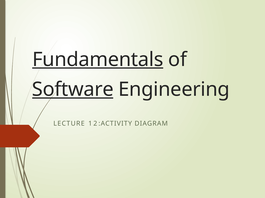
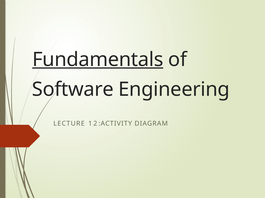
Software underline: present -> none (73, 90)
